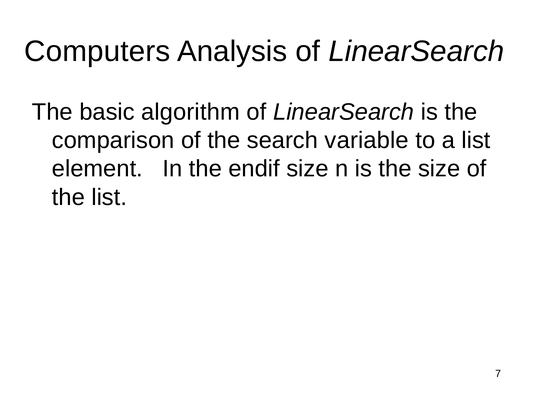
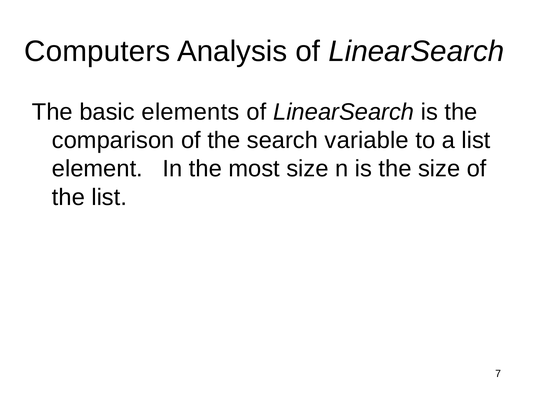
algorithm: algorithm -> elements (190, 112)
endif: endif -> most (254, 169)
